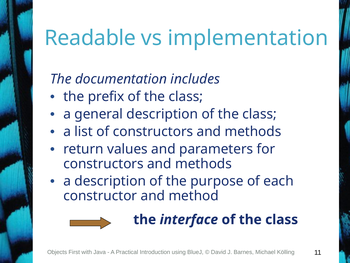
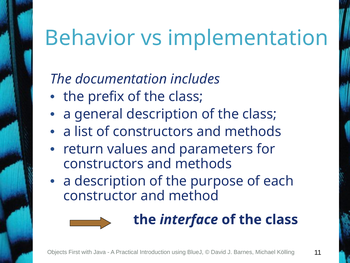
Readable: Readable -> Behavior (90, 38)
